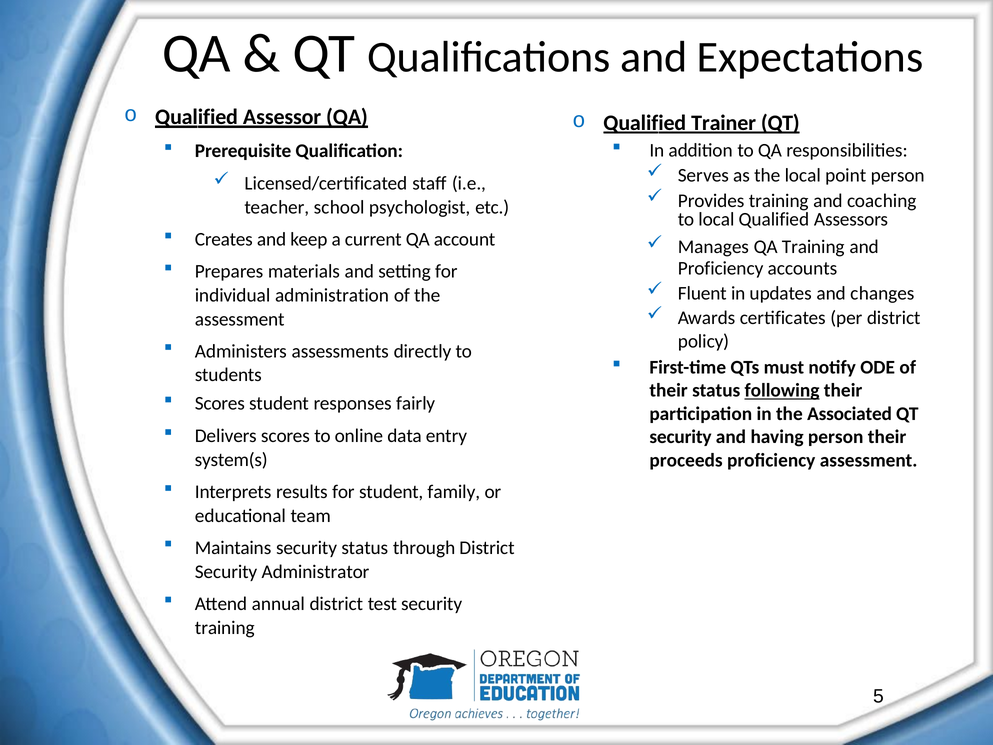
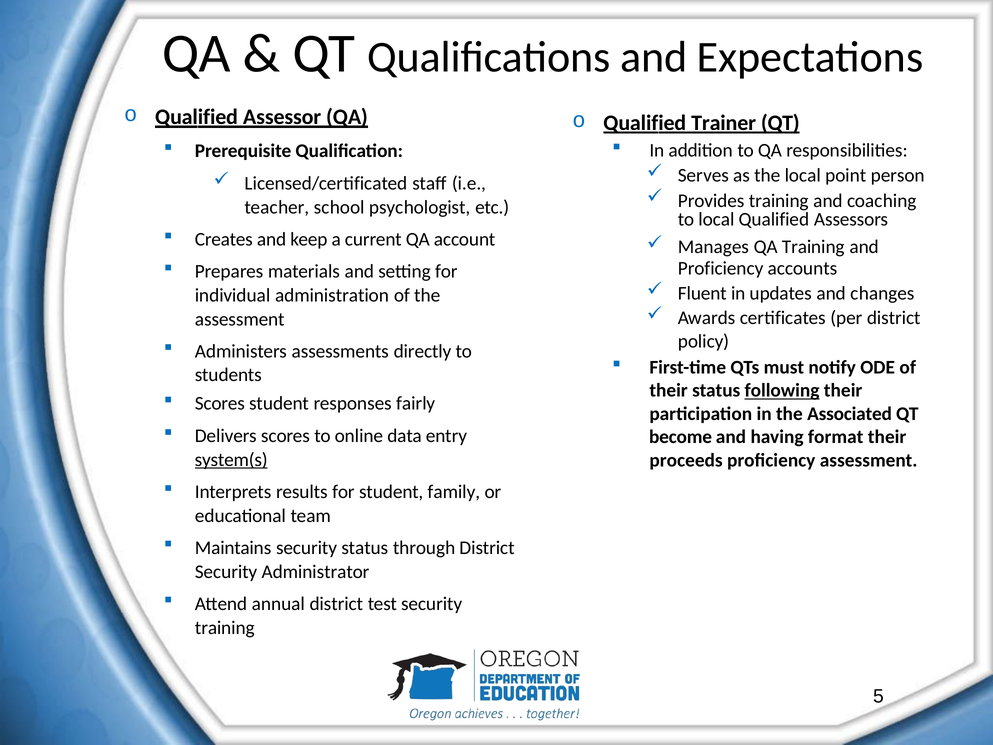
security: security -> become (681, 437)
having person: person -> format (836, 437)
system(s underline: none -> present (231, 460)
